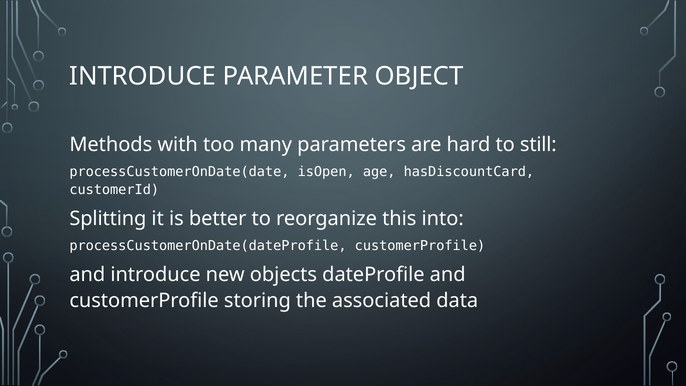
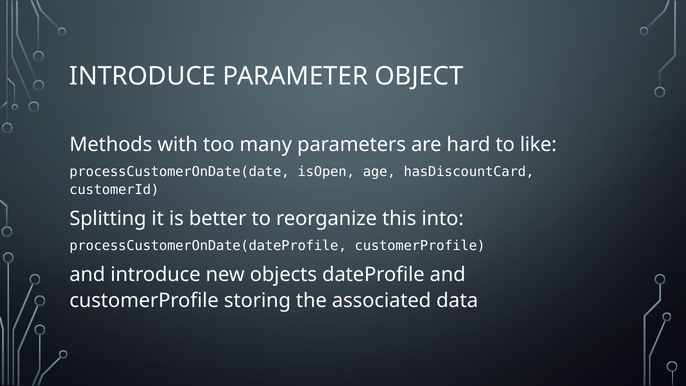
still: still -> like (538, 144)
